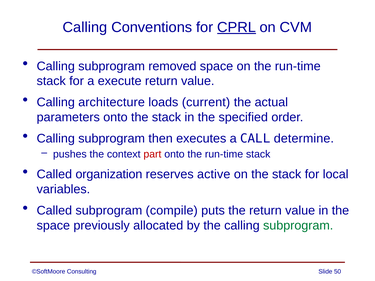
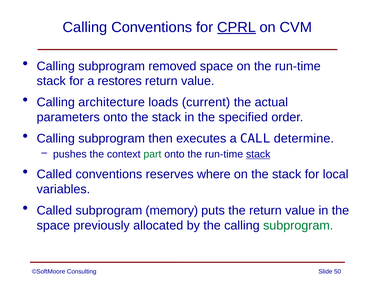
execute: execute -> restores (120, 81)
part colour: red -> green (152, 154)
stack underline: none -> present (258, 154)
Called organization: organization -> conventions (109, 175)
active: active -> where (214, 175)
compile: compile -> memory (172, 211)
